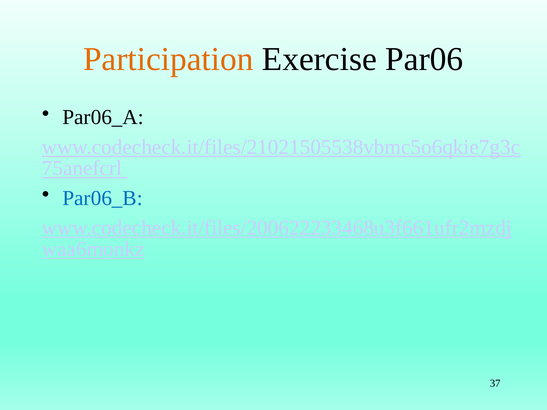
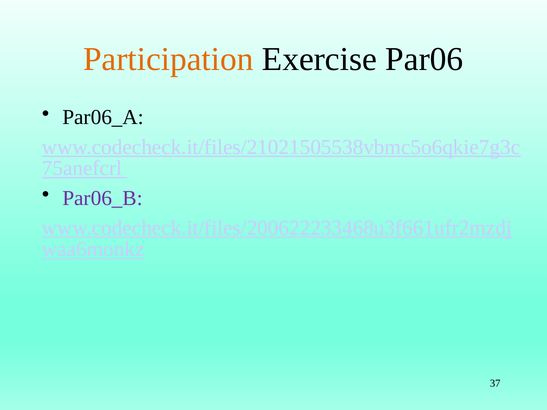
Par06_B colour: blue -> purple (103, 198)
